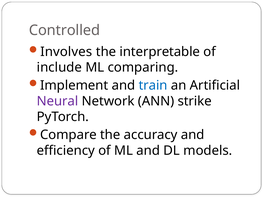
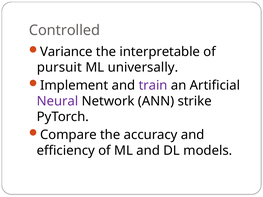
Involves: Involves -> Variance (66, 52)
include: include -> pursuit (59, 68)
comparing: comparing -> universally (143, 68)
train colour: blue -> purple (153, 85)
